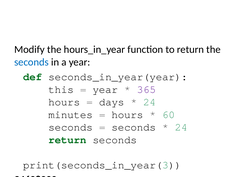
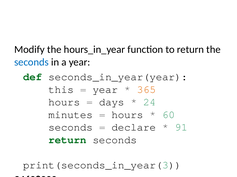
365 colour: purple -> orange (146, 90)
seconds: seconds -> declare (134, 128)
24: 24 -> 91 (181, 128)
